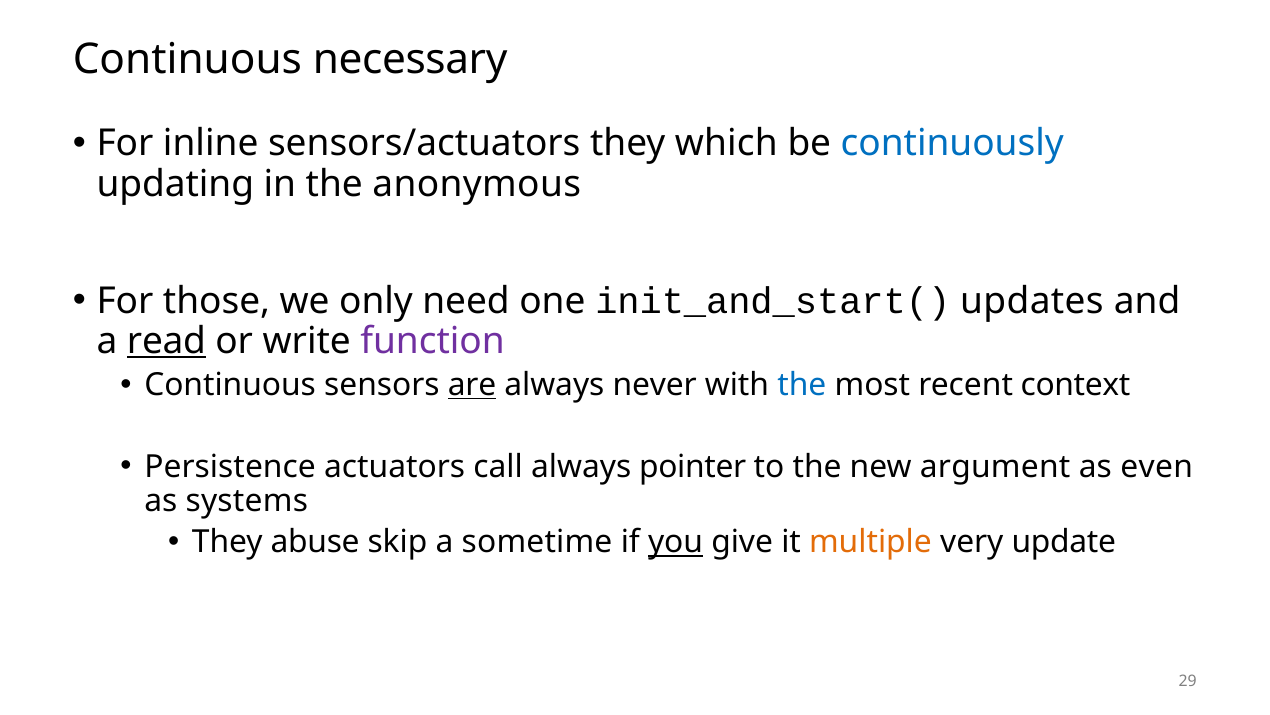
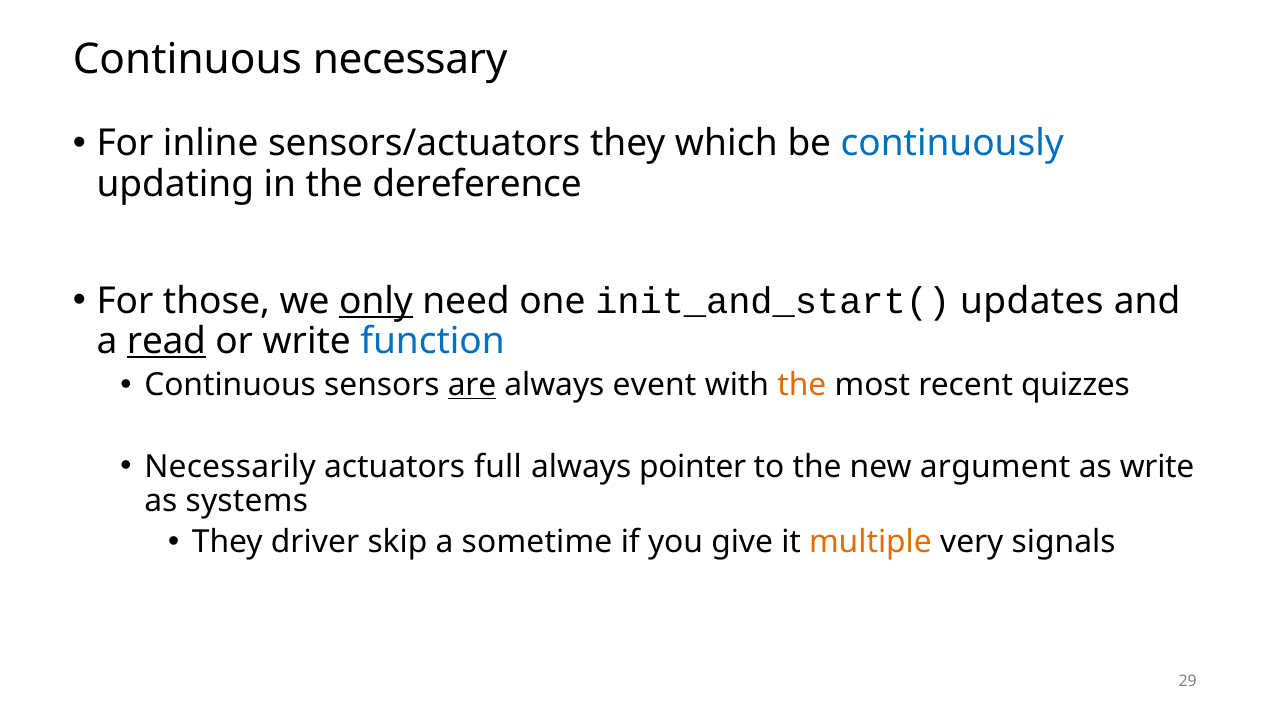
anonymous: anonymous -> dereference (477, 184)
only underline: none -> present (376, 301)
function colour: purple -> blue (433, 341)
never: never -> event (655, 385)
the colour: blue -> orange (802, 385)
context: context -> quizzes (1076, 385)
Persistence: Persistence -> Necessarily (230, 466)
call: call -> full (498, 466)
as even: even -> write (1157, 466)
abuse: abuse -> driver (315, 541)
you underline: present -> none (676, 541)
update: update -> signals (1064, 541)
